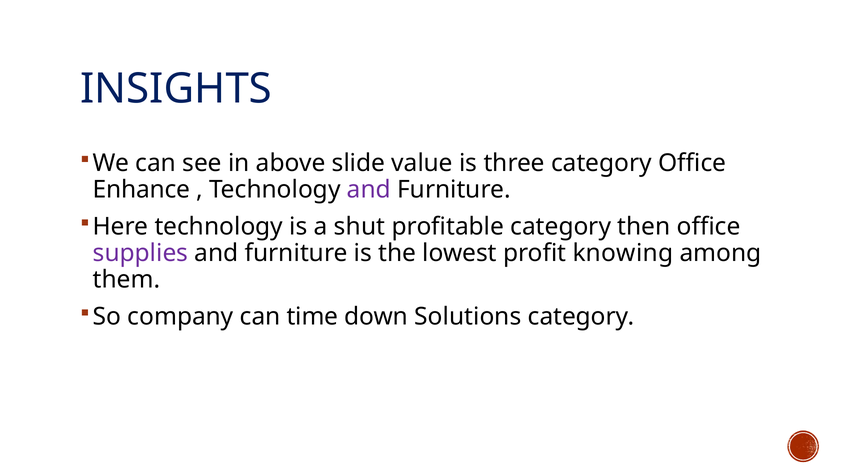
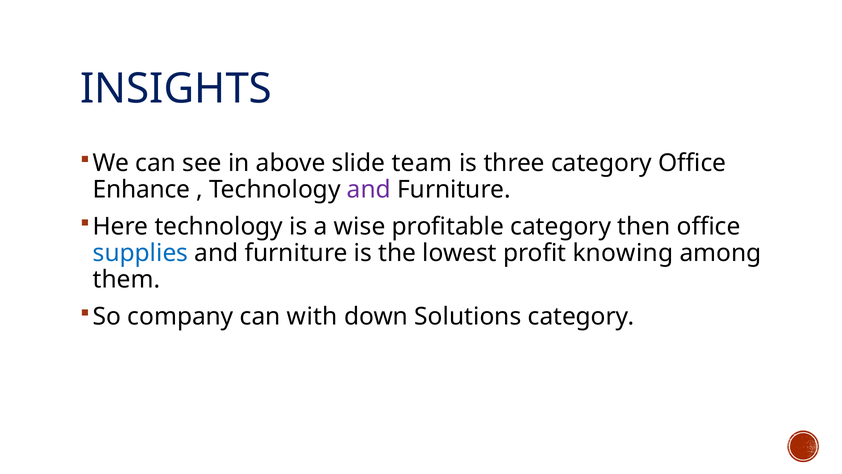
value: value -> team (422, 163)
shut: shut -> wise (360, 226)
supplies colour: purple -> blue (140, 253)
time: time -> with (312, 316)
